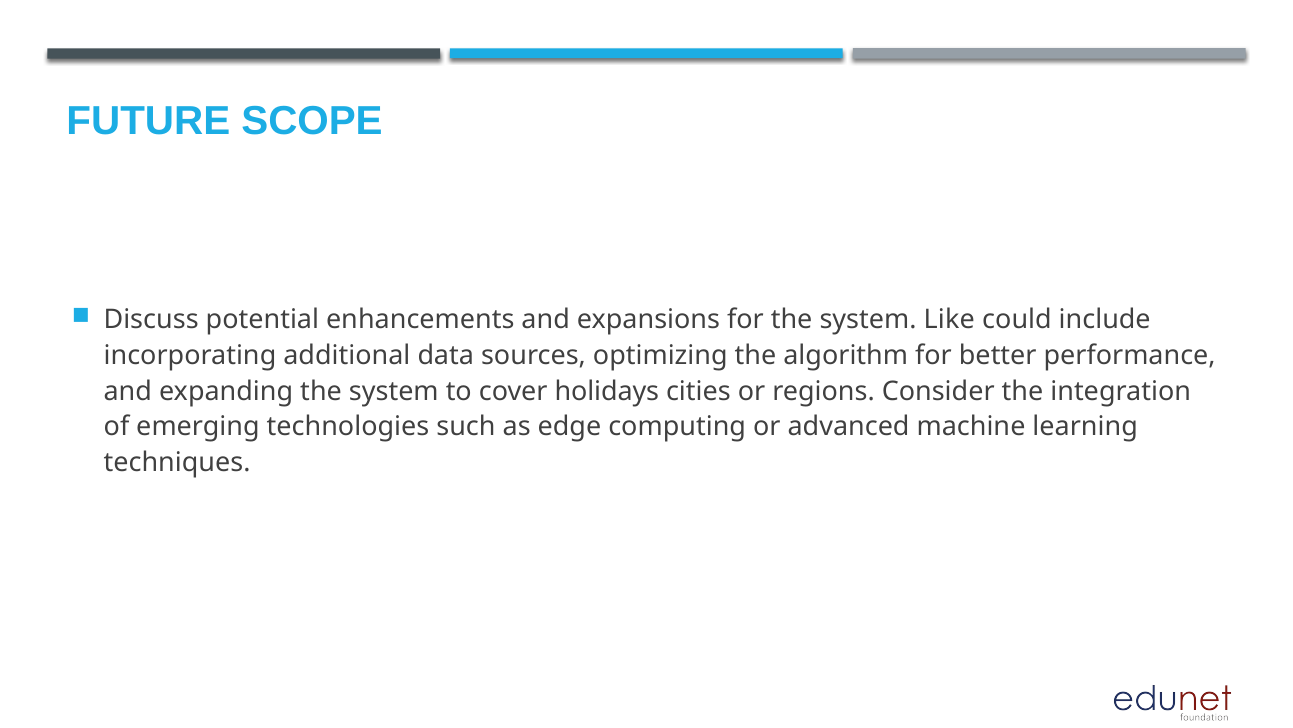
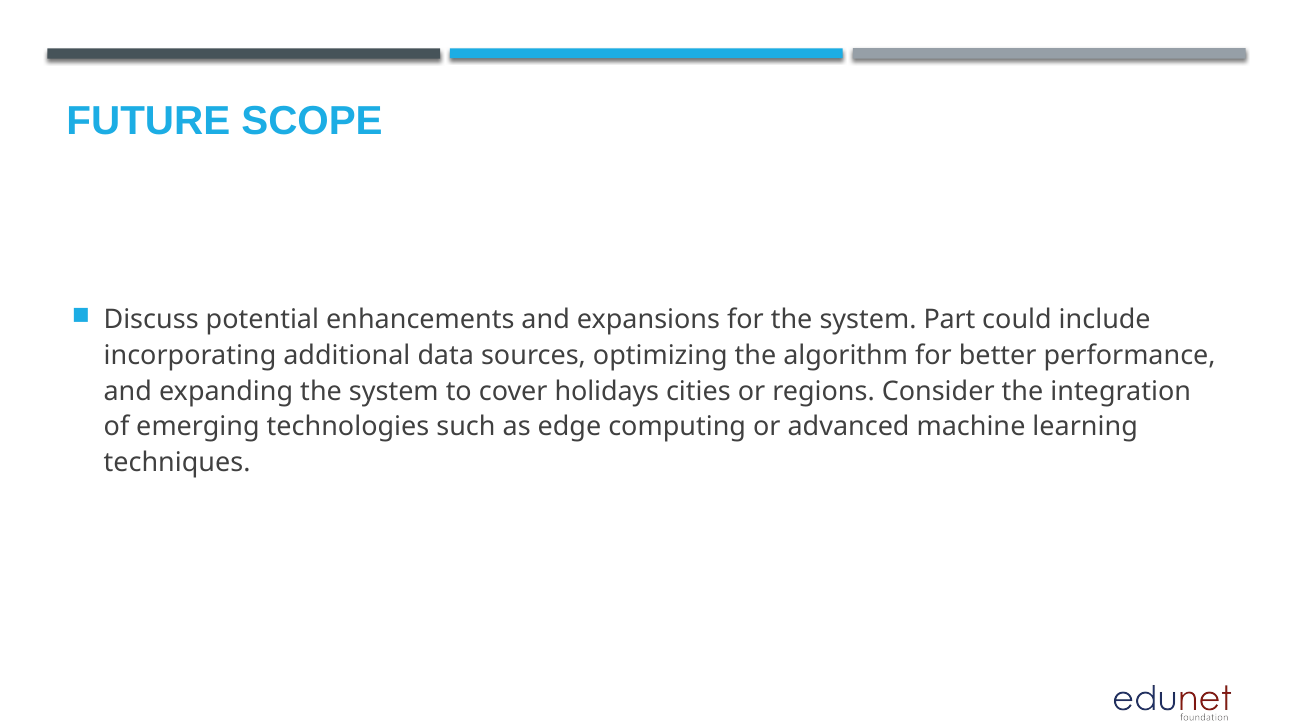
Like: Like -> Part (949, 320)
